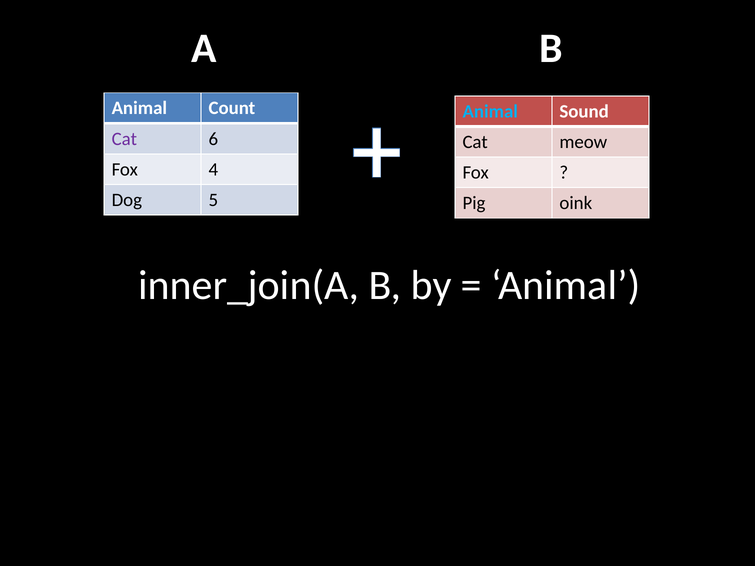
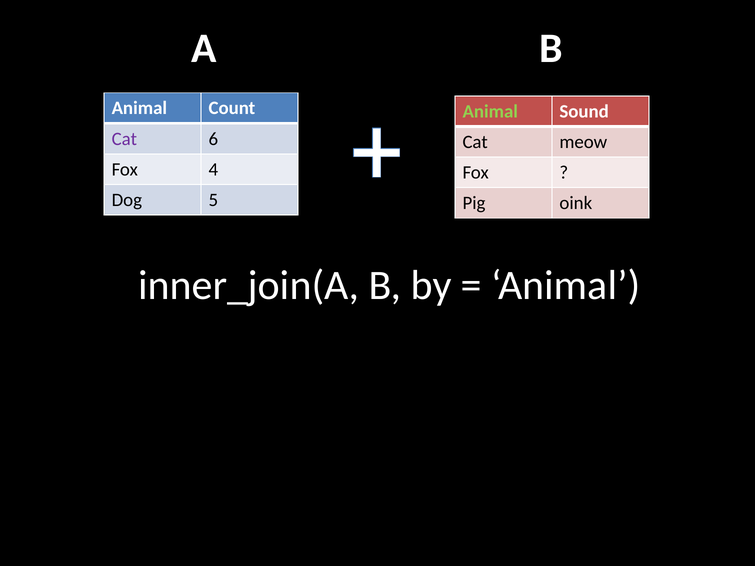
Animal colour: light blue -> light green (490, 111)
